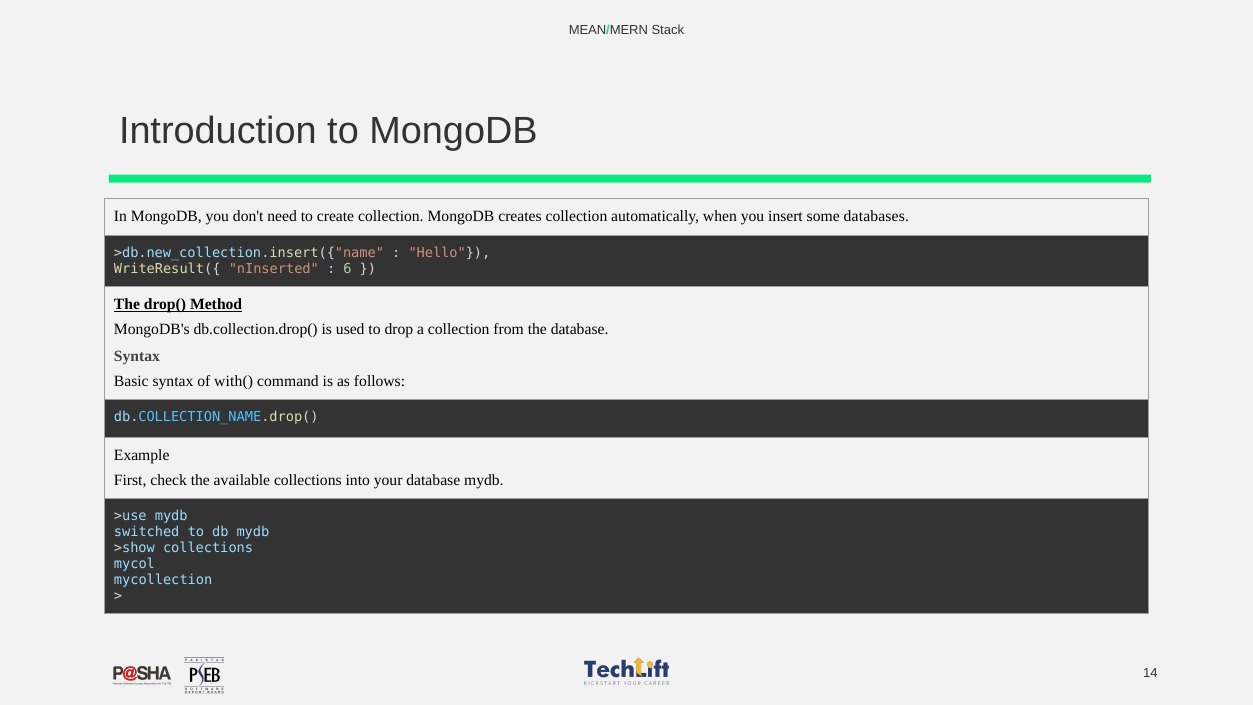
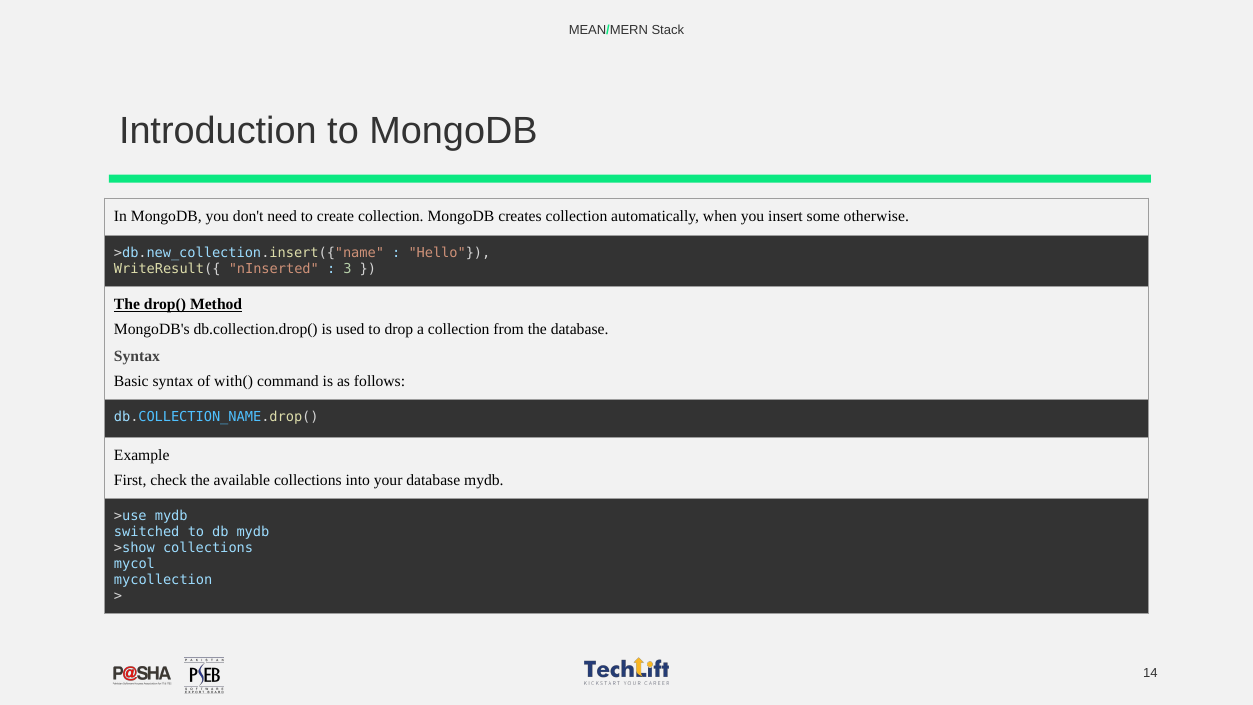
databases: databases -> otherwise (876, 216)
6: 6 -> 3 (348, 269)
